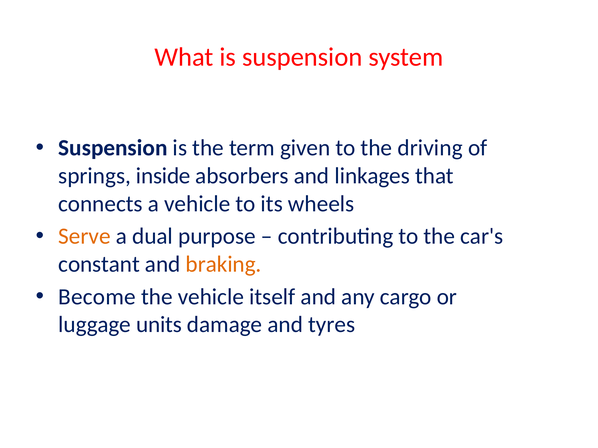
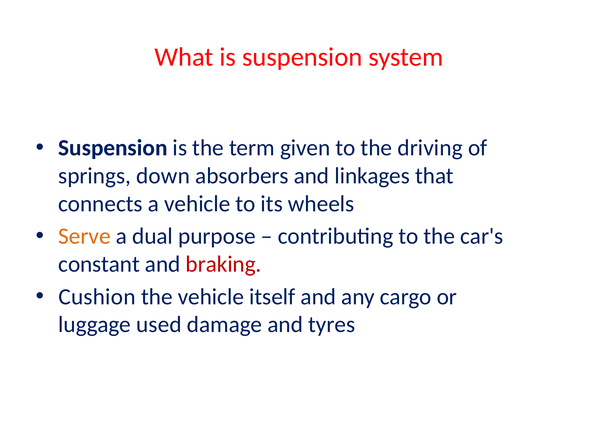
inside: inside -> down (163, 176)
braking colour: orange -> red (224, 264)
Become: Become -> Cushion (97, 297)
units: units -> used (159, 325)
